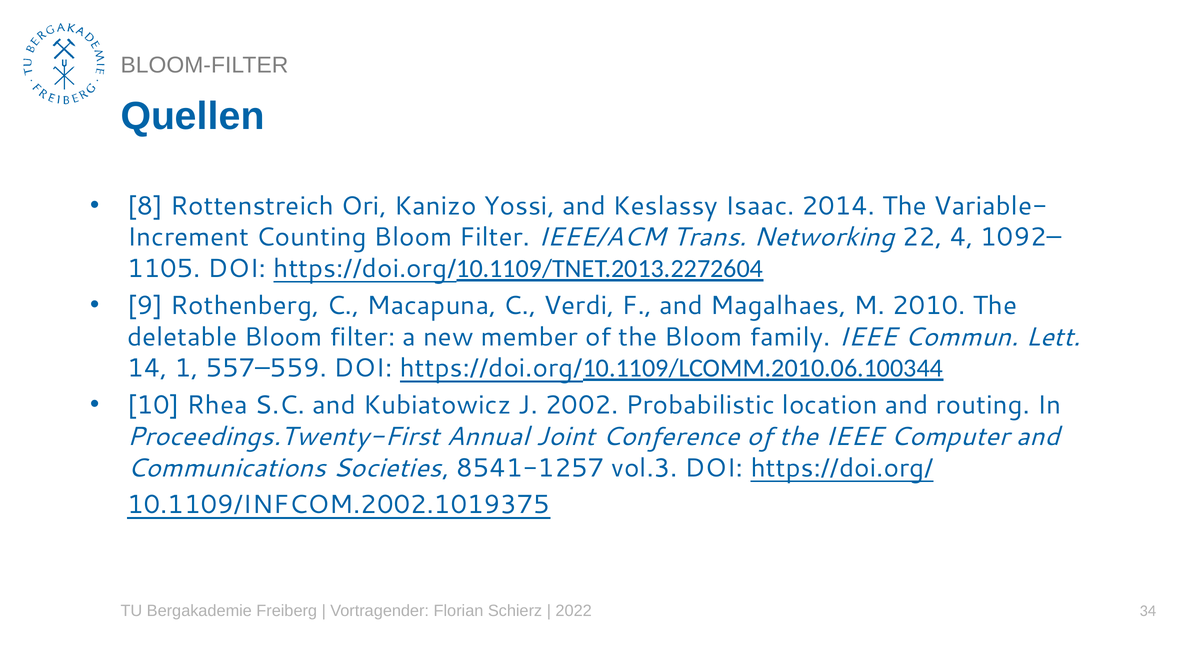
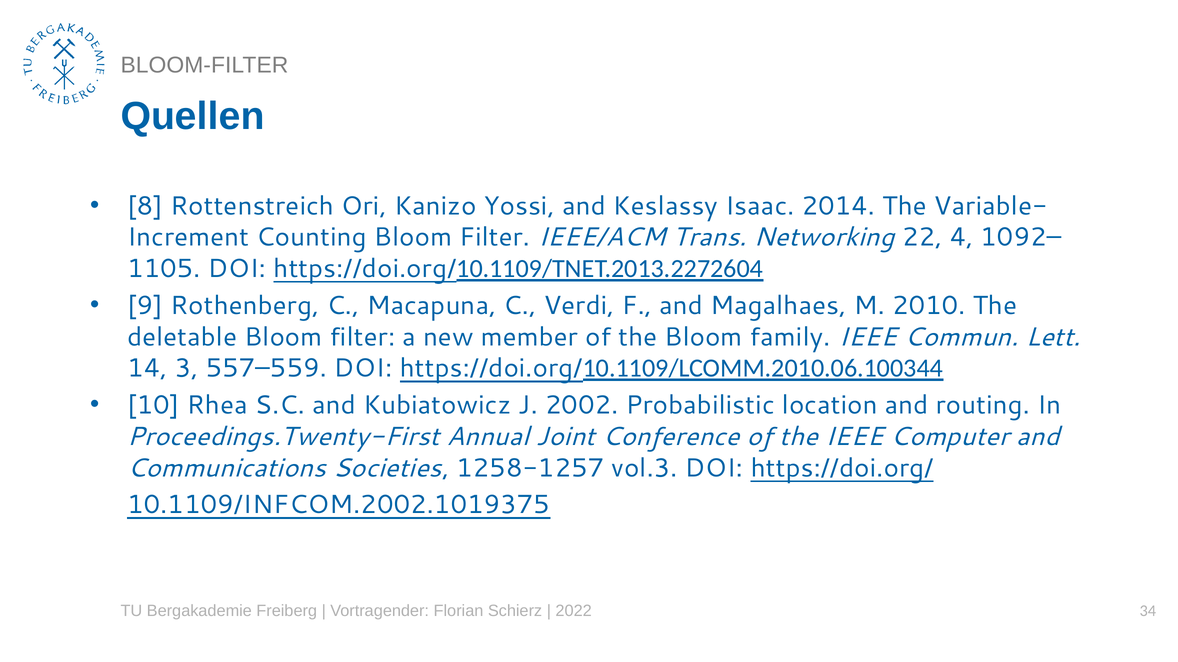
1: 1 -> 3 (186, 369)
8541-1257: 8541-1257 -> 1258-1257 (530, 468)
